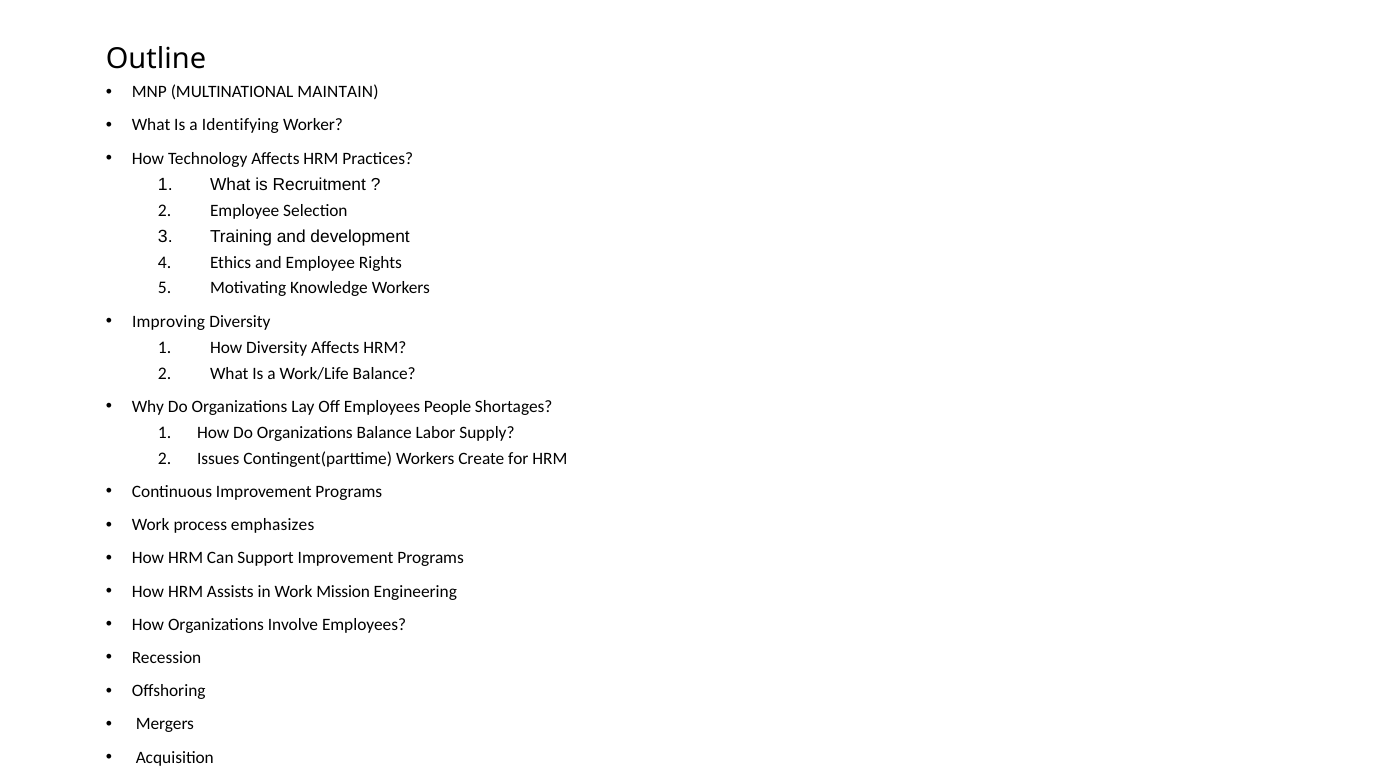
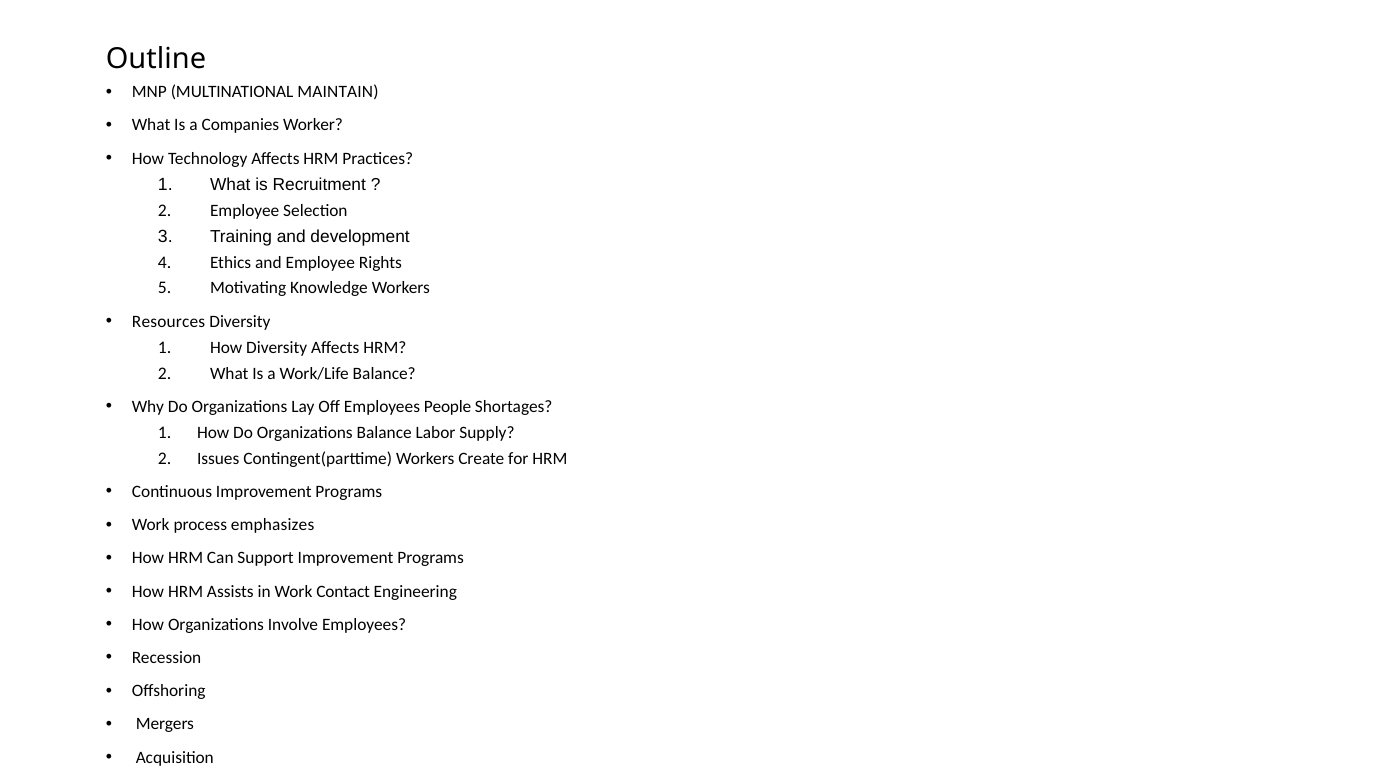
Identifying: Identifying -> Companies (240, 125)
Improving: Improving -> Resources (169, 322)
Mission: Mission -> Contact (343, 592)
